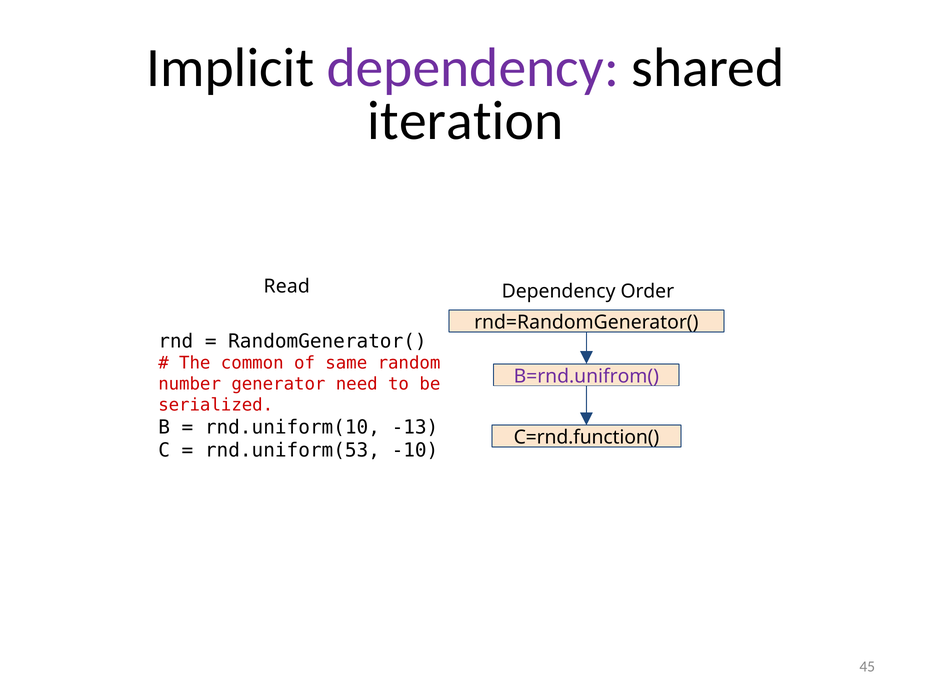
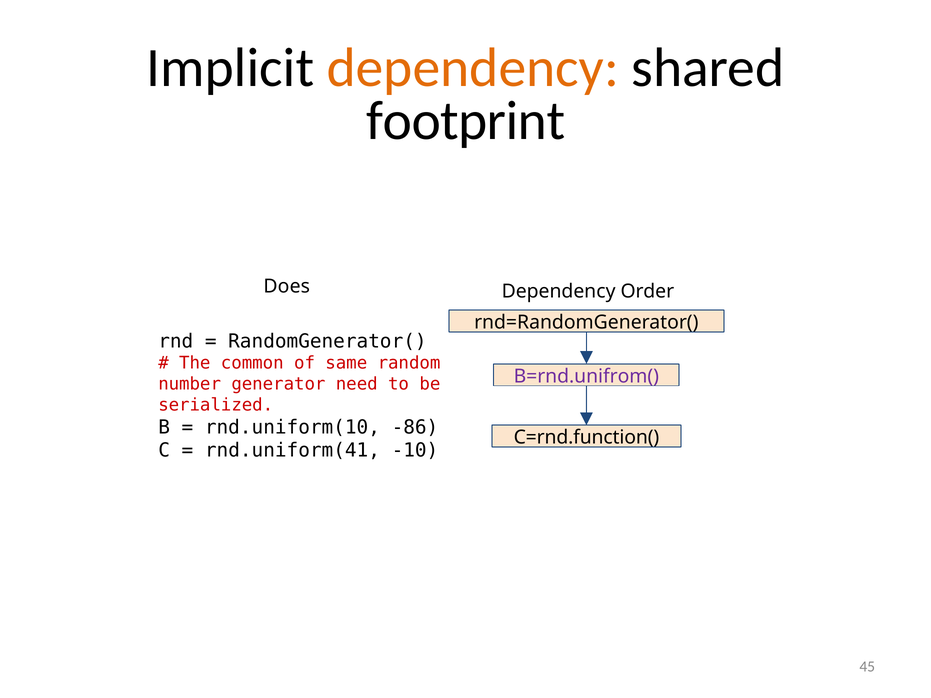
dependency colour: purple -> orange (473, 68)
iteration: iteration -> footprint (466, 121)
Read: Read -> Does (287, 287)
-13: -13 -> -86 (415, 427)
rnd.uniform(53: rnd.uniform(53 -> rnd.uniform(41 (292, 451)
